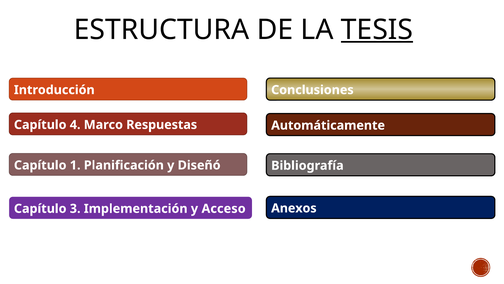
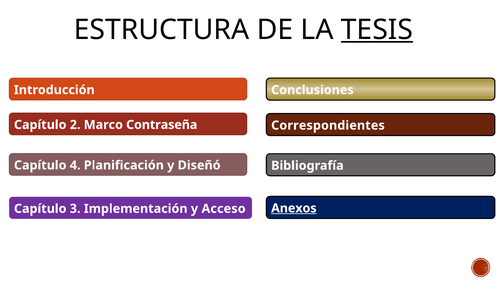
4: 4 -> 2 (75, 125)
Respuestas: Respuestas -> Contraseña (162, 125)
Automáticamente: Automáticamente -> Correspondientes (328, 125)
1: 1 -> 4 (75, 165)
Anexos underline: none -> present (294, 208)
